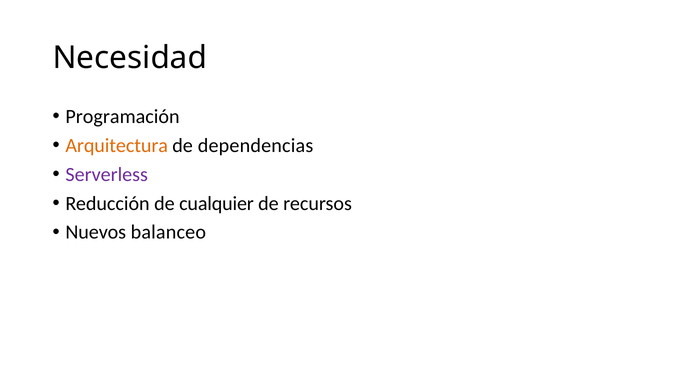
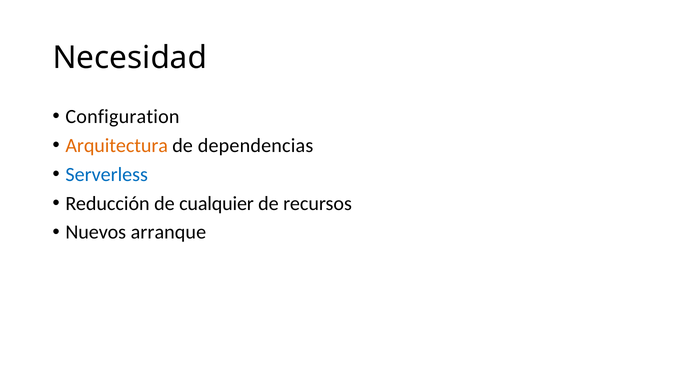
Programación: Programación -> Configuration (122, 116)
Serverless colour: purple -> blue (107, 174)
balanceo: balanceo -> arranque (168, 232)
